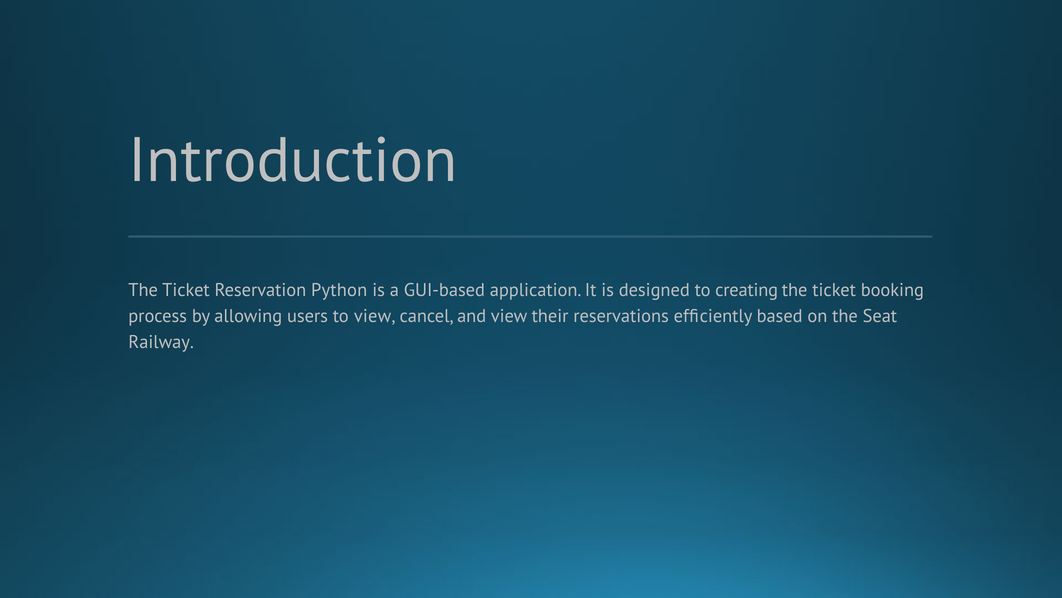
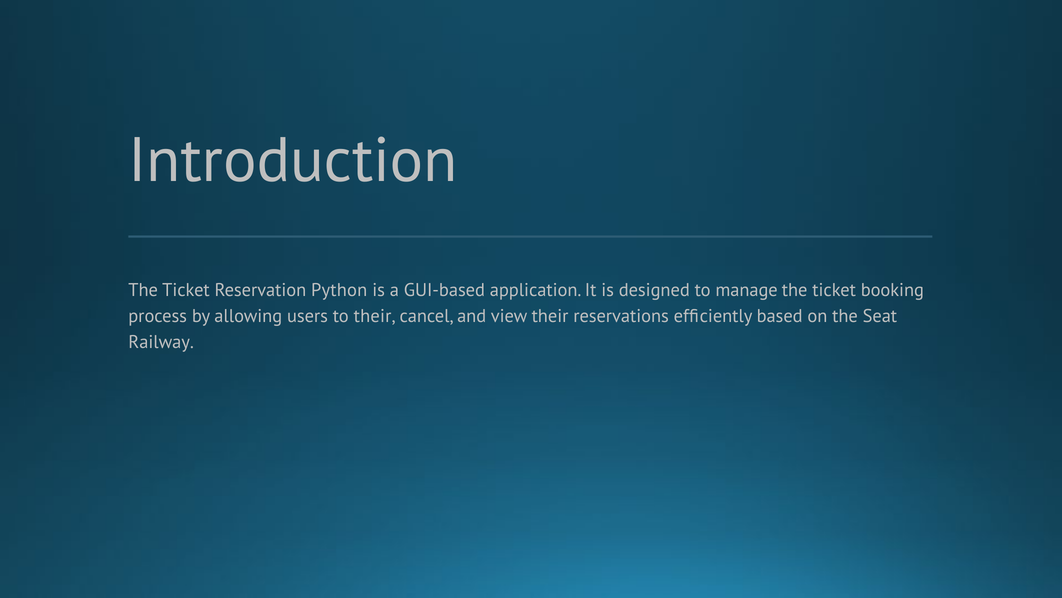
creating: creating -> manage (747, 290)
to view: view -> their (375, 316)
